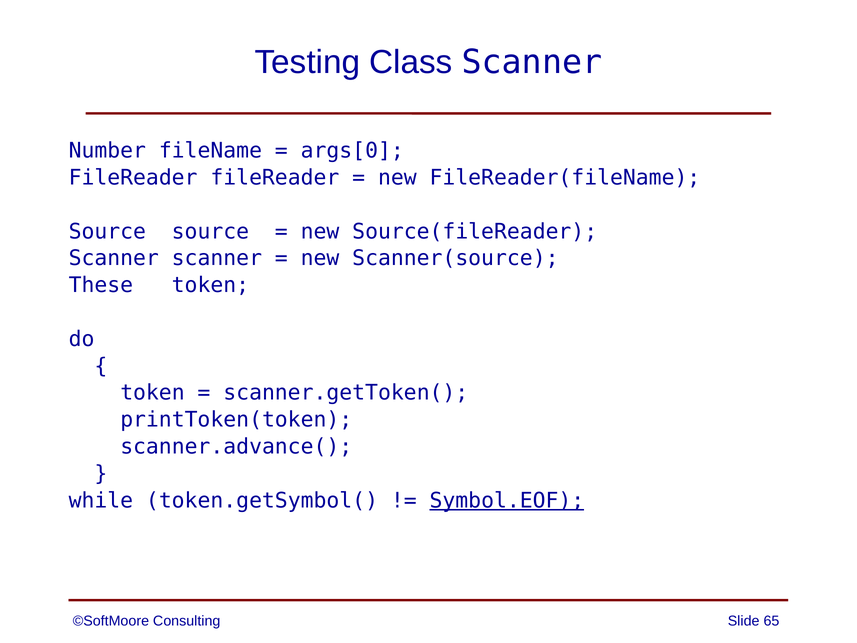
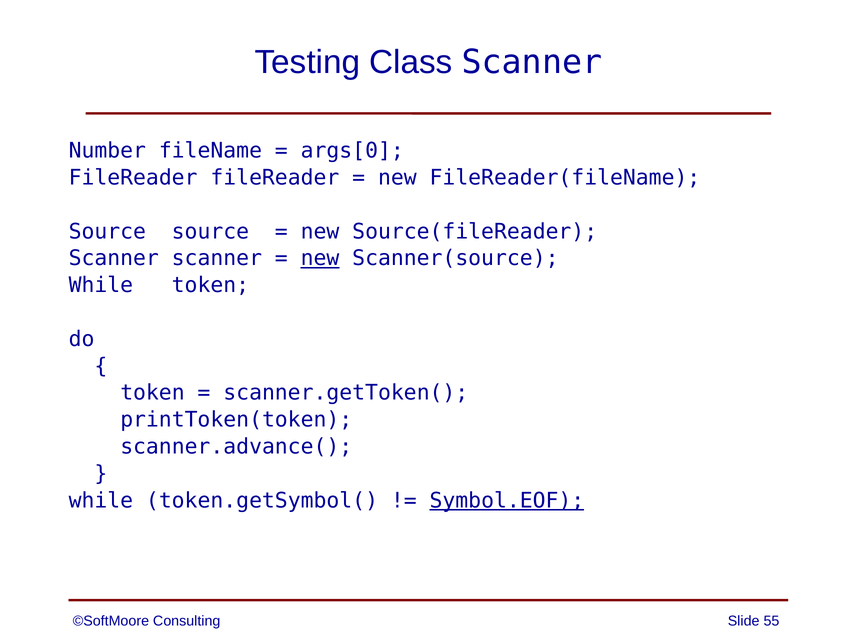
new underline: none -> present (320, 258)
These: These -> While (101, 285)
65: 65 -> 55 (771, 621)
